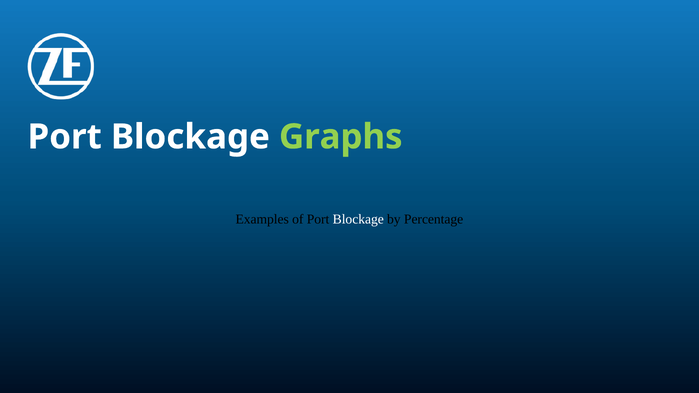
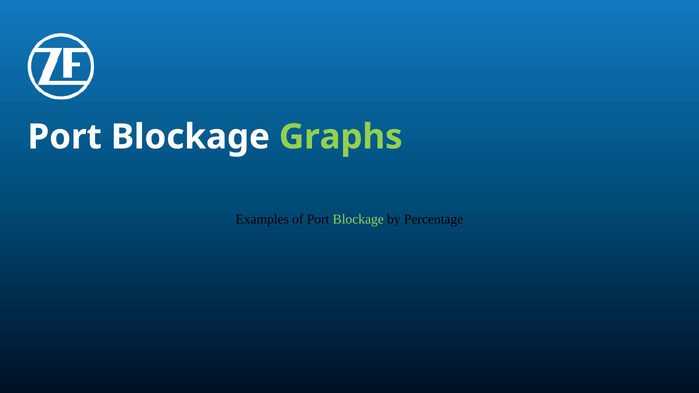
Blockage colour: white -> light green (358, 219)
